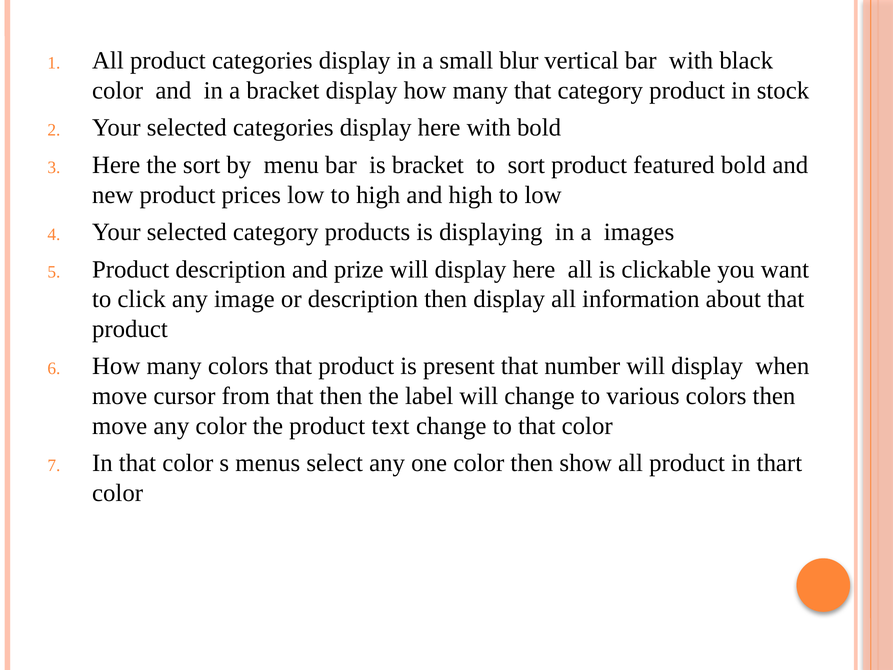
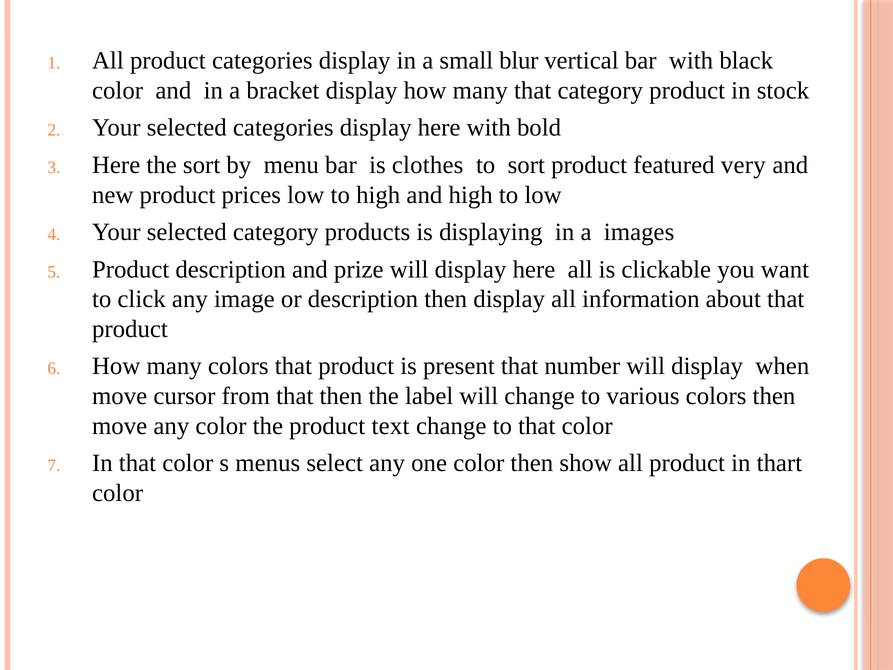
is bracket: bracket -> clothes (428, 165)
featured bold: bold -> very (743, 165)
